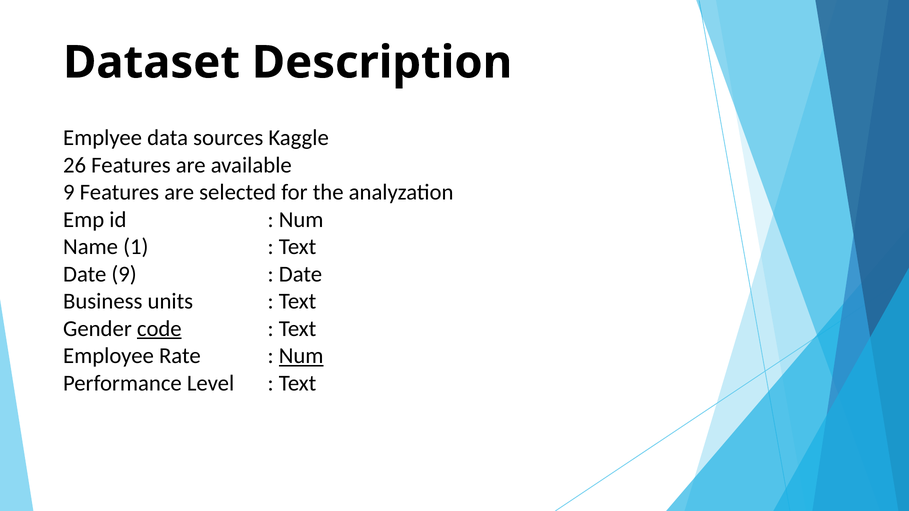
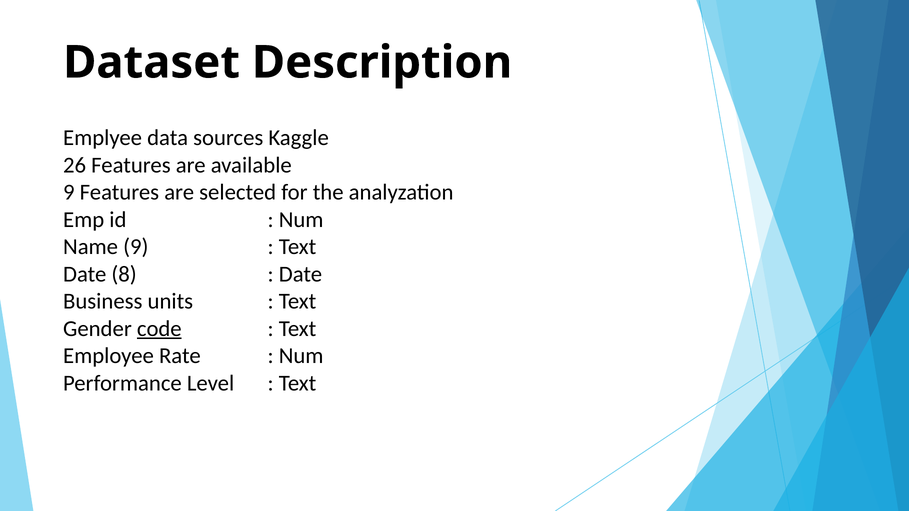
Name 1: 1 -> 9 (136, 247)
Date 9: 9 -> 8 (124, 274)
Num underline: present -> none (301, 356)
